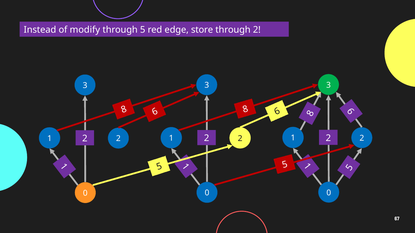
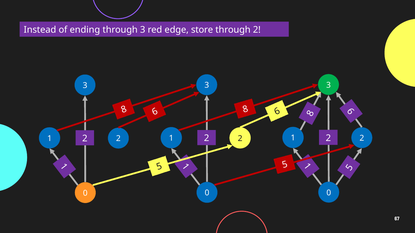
modify: modify -> ending (85, 30)
through 5: 5 -> 3 (143, 30)
